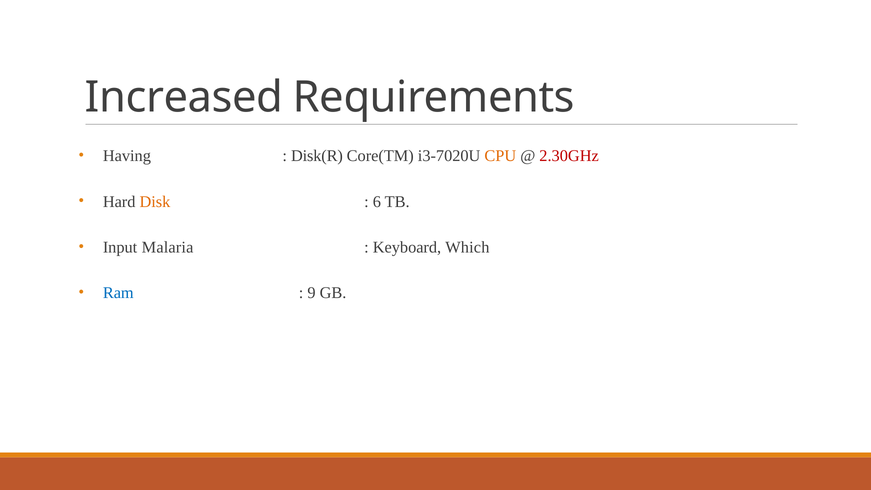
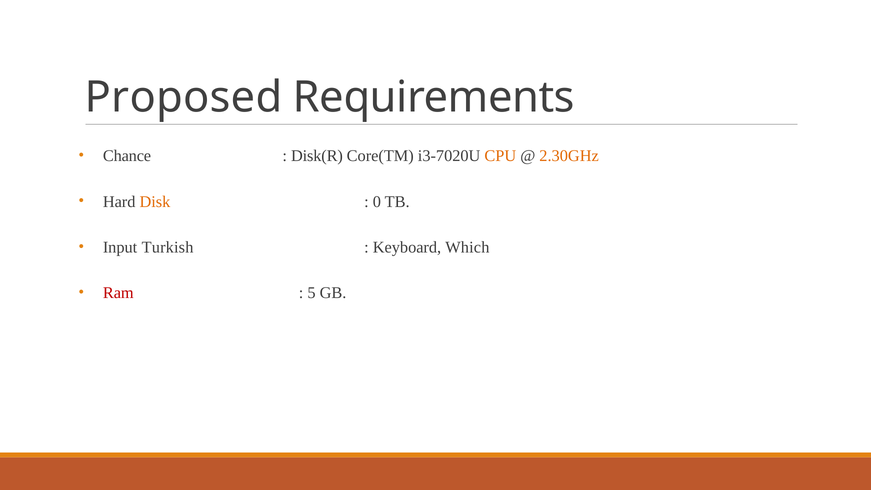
Increased: Increased -> Proposed (184, 98)
Having: Having -> Chance (127, 156)
2.30GHz colour: red -> orange (569, 156)
6: 6 -> 0 (377, 202)
Malaria: Malaria -> Turkish (168, 247)
Ram colour: blue -> red (118, 293)
9: 9 -> 5 (312, 293)
